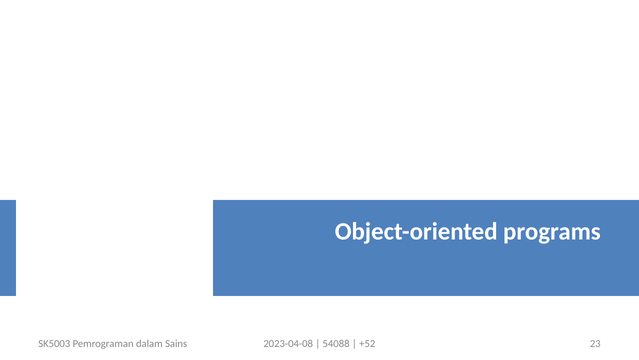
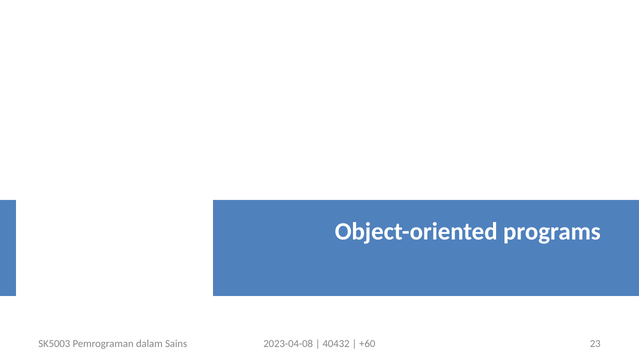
54088: 54088 -> 40432 (336, 343)
+52: +52 -> +60 (367, 343)
